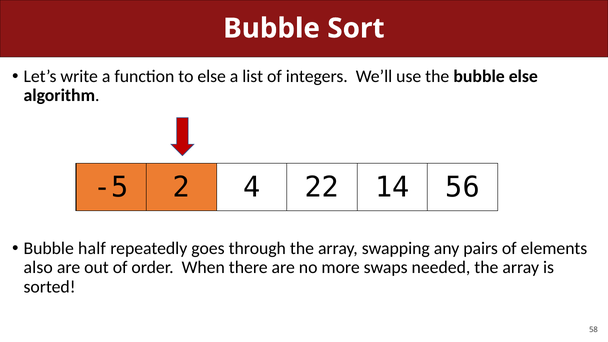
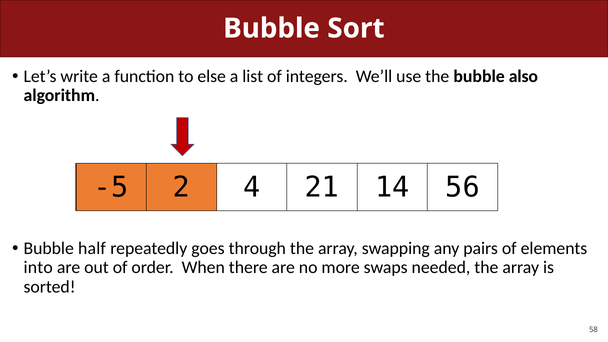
bubble else: else -> also (523, 76)
22: 22 -> 21 (322, 187)
also: also -> into (38, 268)
